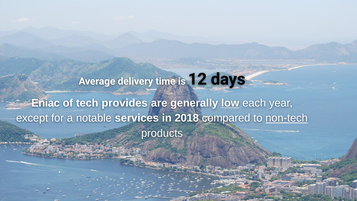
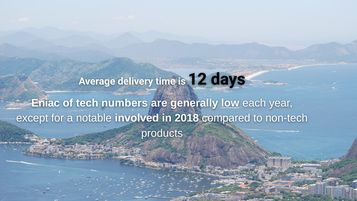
provides: provides -> numbers (125, 103)
services: services -> involved (137, 118)
non-tech underline: present -> none (287, 118)
